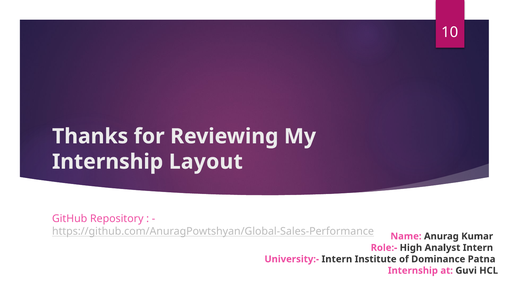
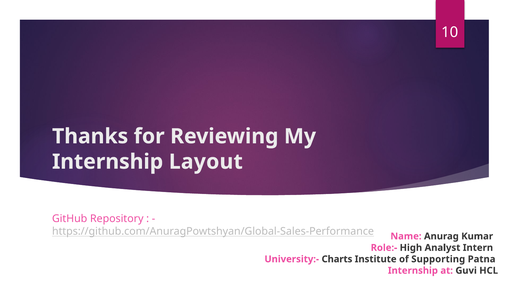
University:- Intern: Intern -> Charts (337, 259)
Dominance: Dominance -> Supporting (438, 259)
